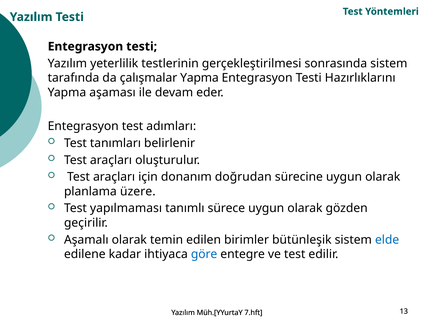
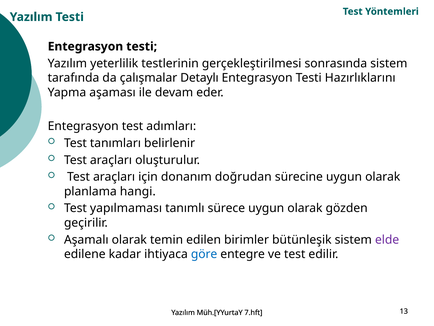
çalışmalar Yapma: Yapma -> Detaylı (199, 78)
üzere: üzere -> hangi (138, 191)
elde colour: blue -> purple (387, 239)
